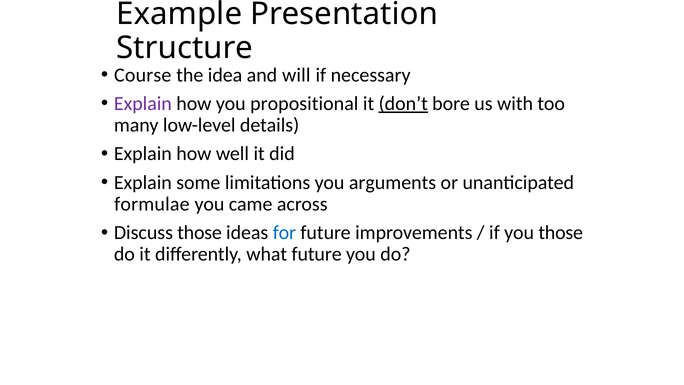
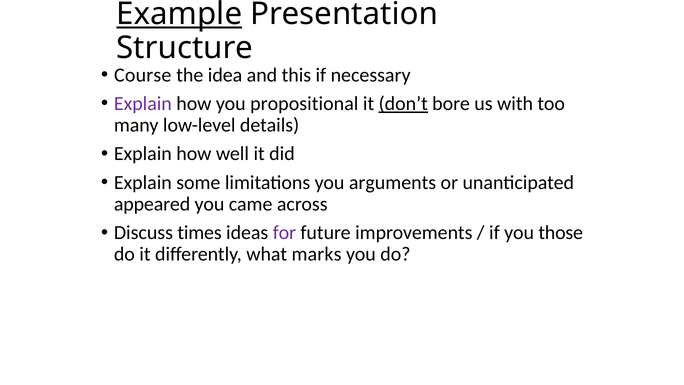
Example underline: none -> present (179, 14)
will: will -> this (296, 75)
formulae: formulae -> appeared (152, 204)
Discuss those: those -> times (200, 233)
for colour: blue -> purple (284, 233)
what future: future -> marks (316, 254)
